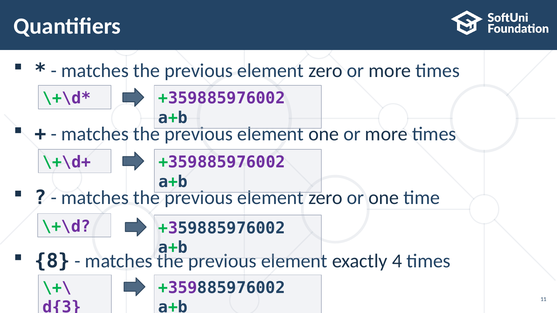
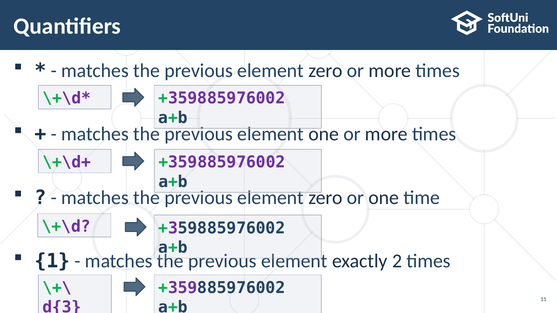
8: 8 -> 1 (52, 261)
4: 4 -> 2 (397, 261)
